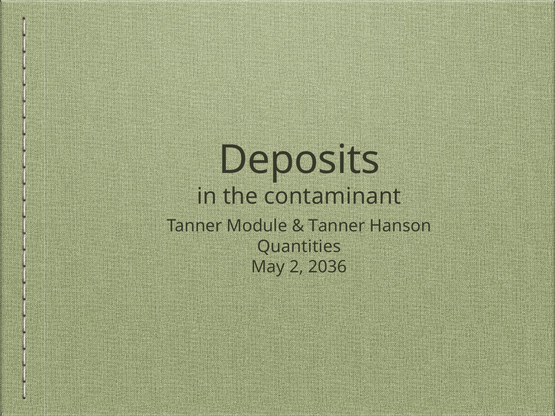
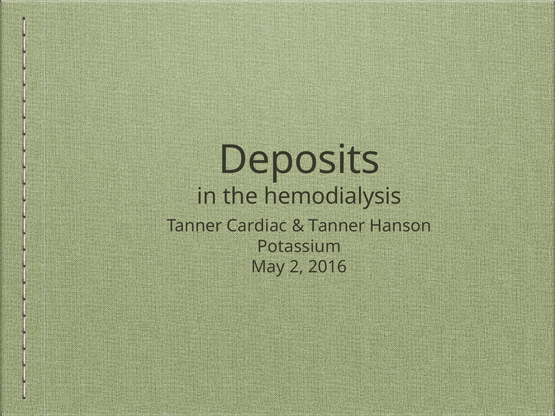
contaminant: contaminant -> hemodialysis (333, 197)
Module: Module -> Cardiac (257, 226)
Quantities: Quantities -> Potassium (299, 247)
2036: 2036 -> 2016 (328, 267)
